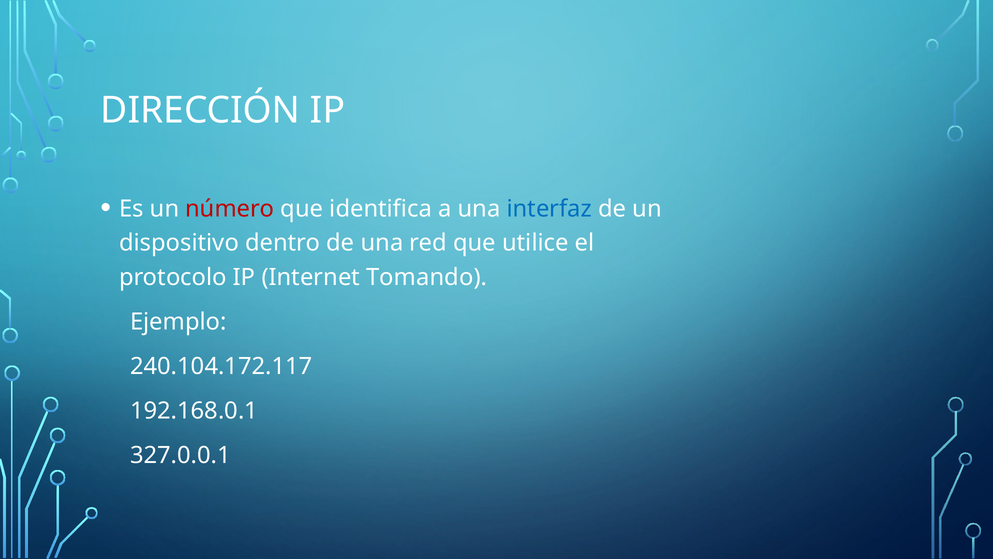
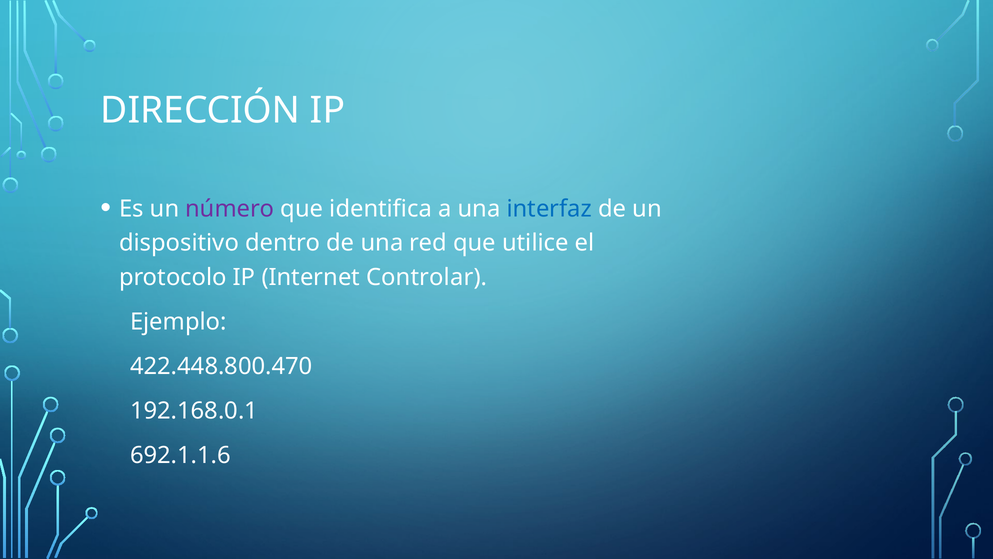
número colour: red -> purple (230, 209)
Tomando: Tomando -> Controlar (427, 277)
240.104.172.117: 240.104.172.117 -> 422.448.800.470 (221, 366)
327.0.0.1: 327.0.0.1 -> 692.1.1.6 (180, 455)
